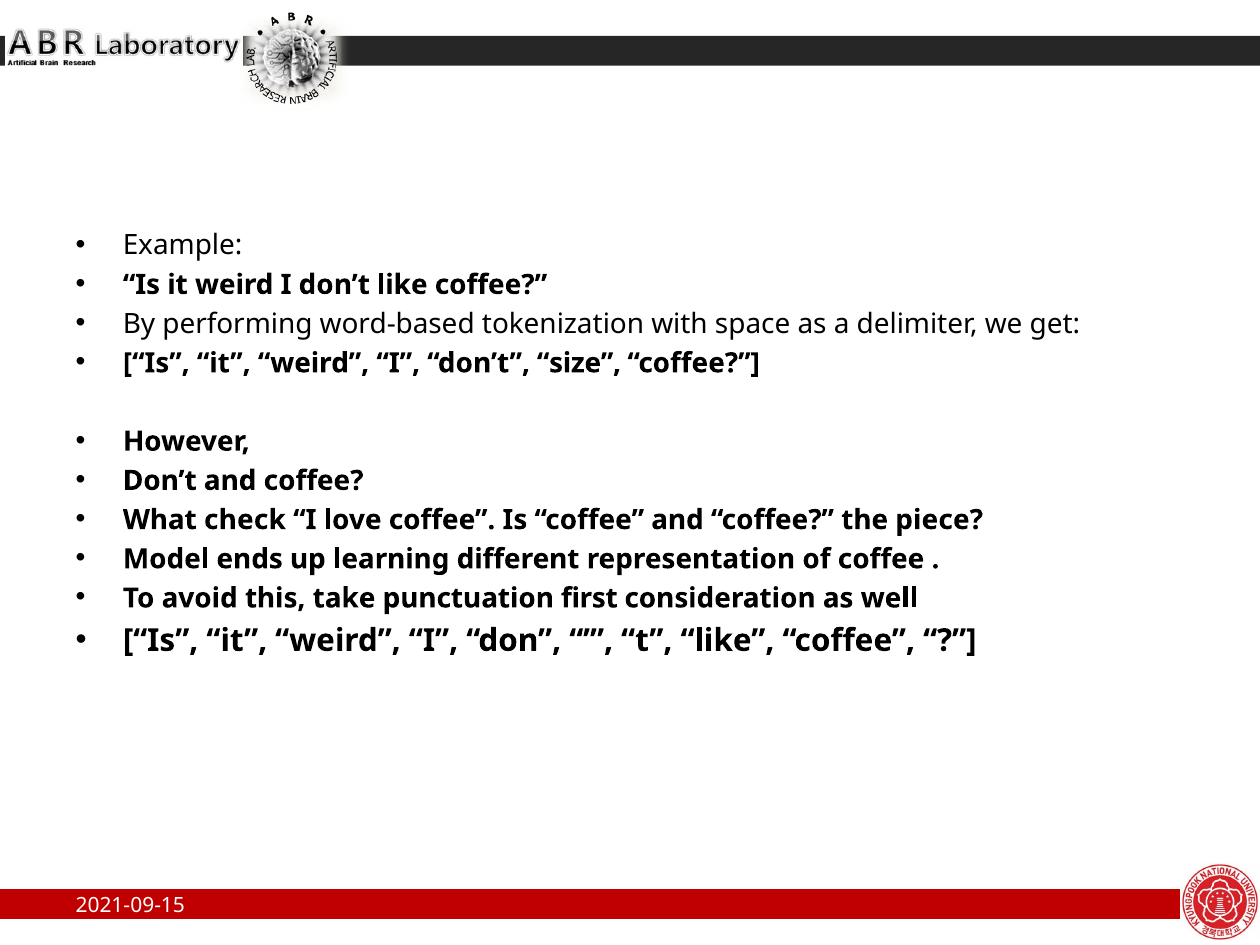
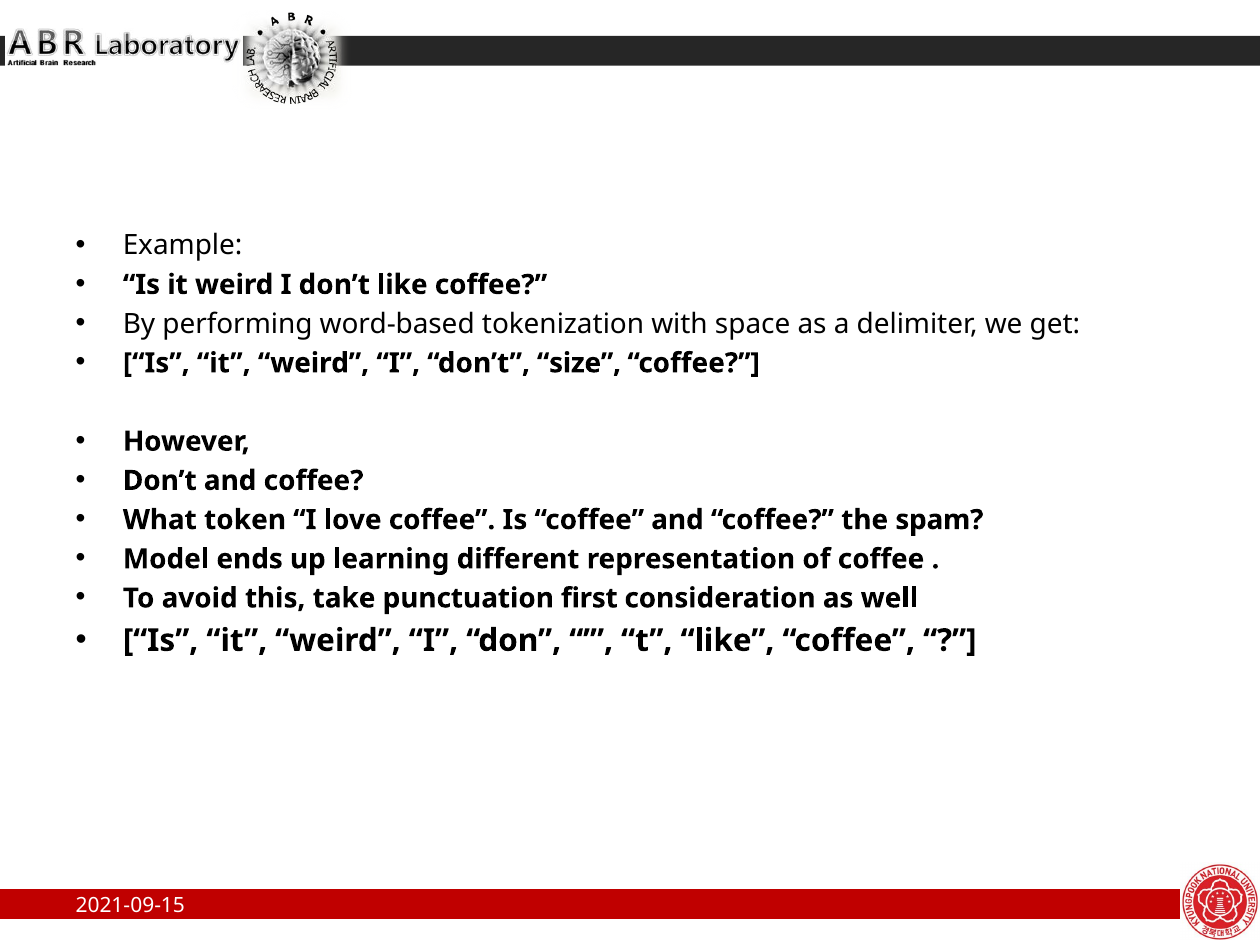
check: check -> token (245, 520)
piece: piece -> spam (939, 520)
